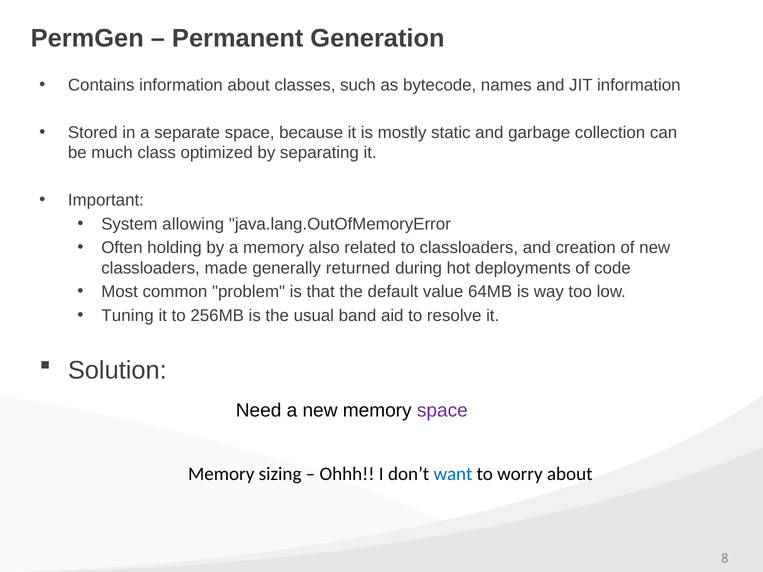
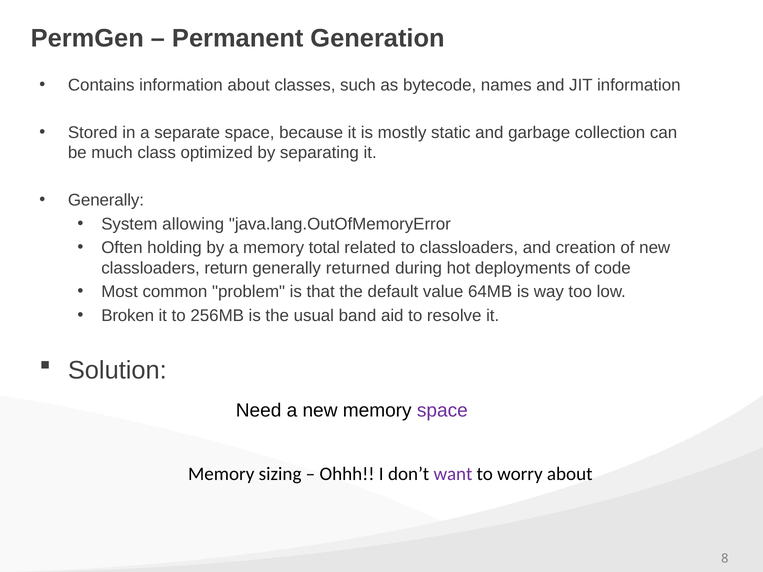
Important: Important -> Generally (106, 200)
also: also -> total (324, 248)
made: made -> return (226, 268)
Tuning: Tuning -> Broken (128, 316)
want colour: blue -> purple (453, 474)
